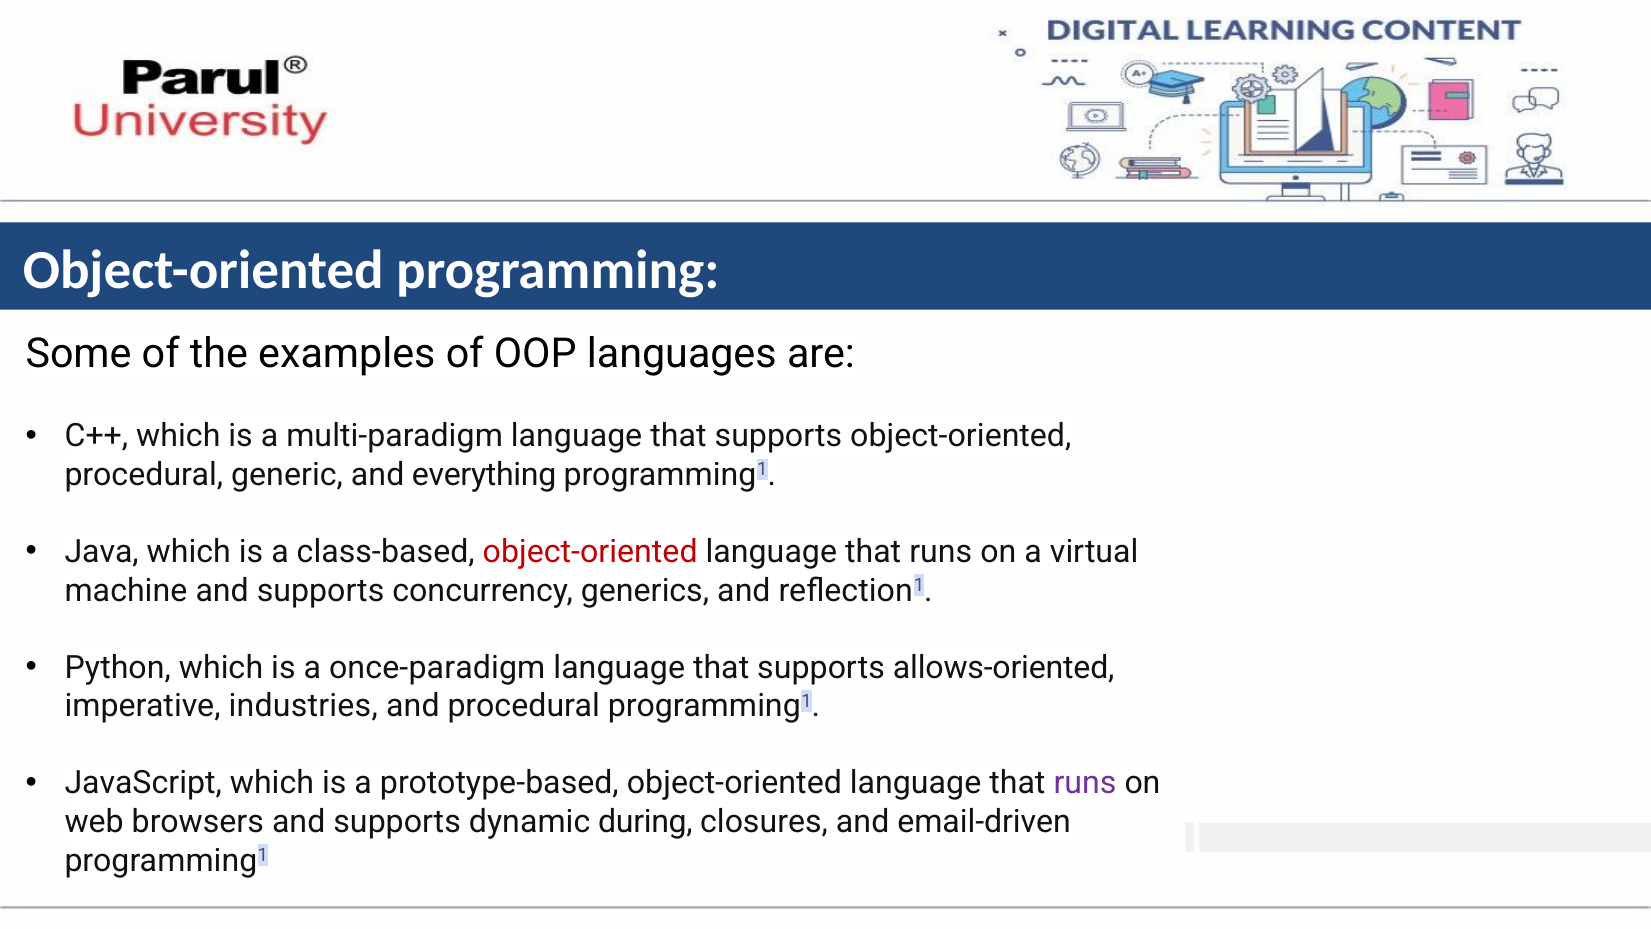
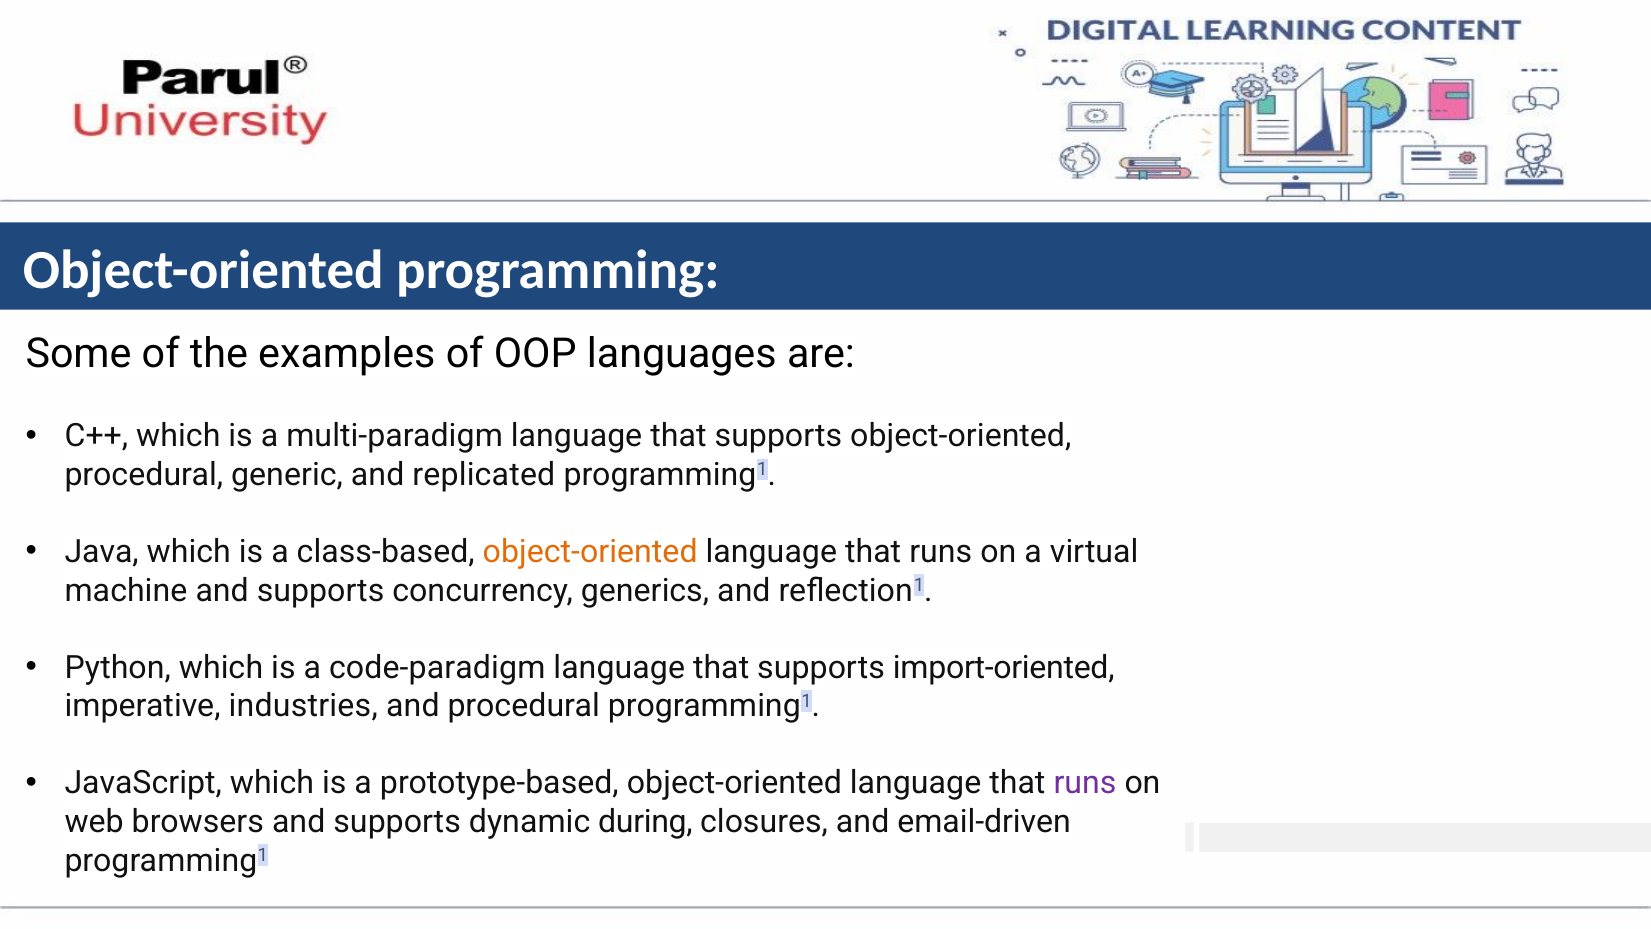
everything: everything -> replicated (484, 475)
object-oriented colour: red -> orange (590, 552)
once-paradigm: once-paradigm -> code-paradigm (437, 667)
allows-oriented: allows-oriented -> import-oriented (1004, 667)
